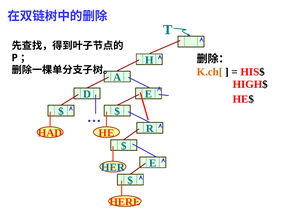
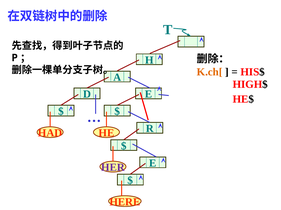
HER colour: blue -> purple (113, 168)
